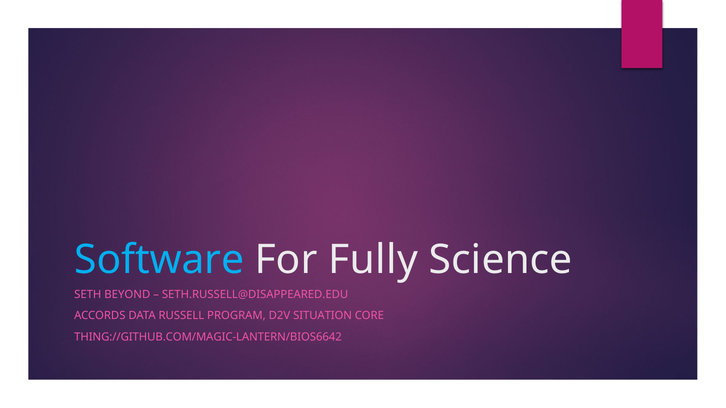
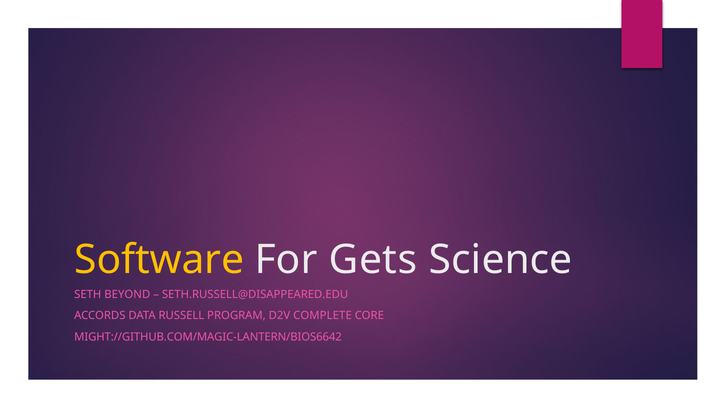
Software colour: light blue -> yellow (159, 260)
Fully: Fully -> Gets (373, 260)
SITUATION: SITUATION -> COMPLETE (322, 316)
THING://GITHUB.COM/MAGIC-LANTERN/BIOS6642: THING://GITHUB.COM/MAGIC-LANTERN/BIOS6642 -> MIGHT://GITHUB.COM/MAGIC-LANTERN/BIOS6642 (208, 337)
